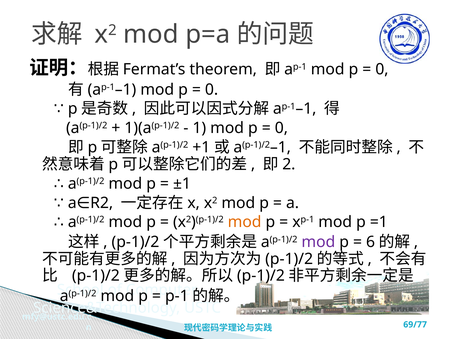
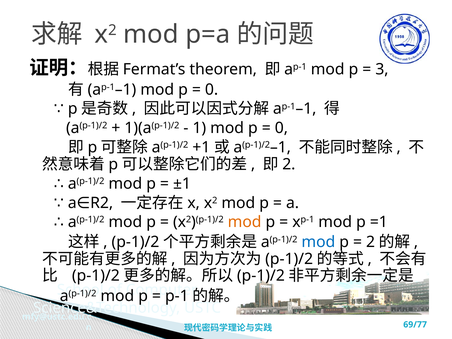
0: 0 -> 3 (382, 69)
mod colour: purple -> blue (318, 242)
6: 6 -> 2 (371, 242)
